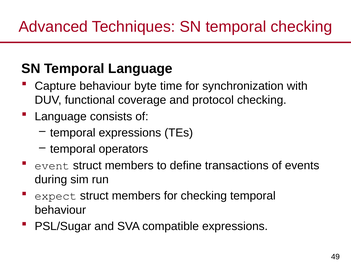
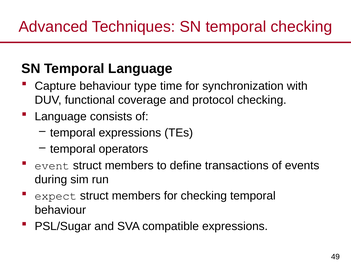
byte: byte -> type (145, 86)
